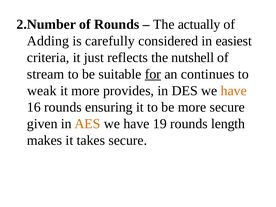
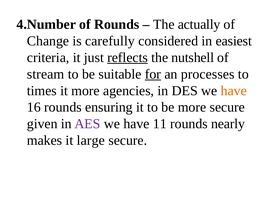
2.Number: 2.Number -> 4.Number (46, 24)
Adding: Adding -> Change (48, 41)
reflects underline: none -> present (128, 58)
continues: continues -> processes (208, 74)
weak: weak -> times (42, 91)
provides: provides -> agencies (129, 91)
AES colour: orange -> purple (87, 124)
19: 19 -> 11 (160, 124)
length: length -> nearly (228, 124)
takes: takes -> large (91, 140)
